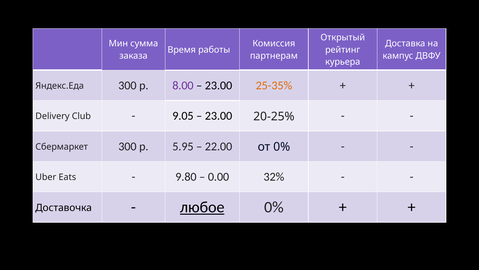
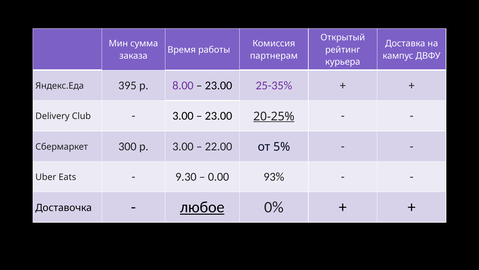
Яндекс.Еда 300: 300 -> 395 (127, 85)
25-35% colour: orange -> purple (274, 85)
9.05: 9.05 -> 3.00 (183, 116)
20-25% underline: none -> present (274, 116)
р 5.95: 5.95 -> 3.00 (183, 146)
от 0%: 0% -> 5% (282, 147)
9.80: 9.80 -> 9.30 (186, 176)
32%: 32% -> 93% (274, 176)
